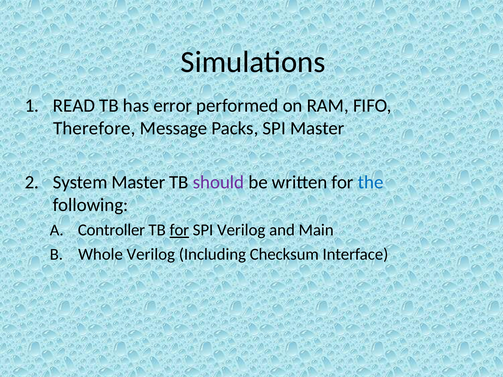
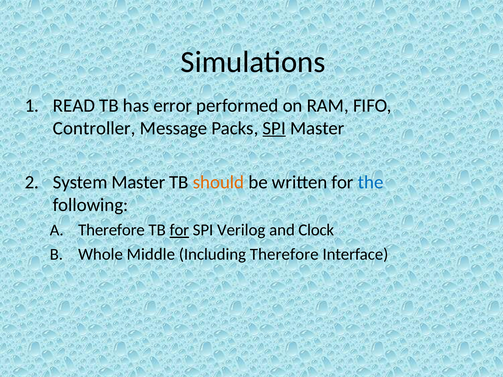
Therefore: Therefore -> Controller (94, 128)
SPI underline: none -> present (274, 128)
should colour: purple -> orange (218, 182)
Controller: Controller -> Therefore (111, 230)
Main: Main -> Clock (316, 230)
Whole Verilog: Verilog -> Middle (151, 254)
Including Checksum: Checksum -> Therefore (284, 254)
